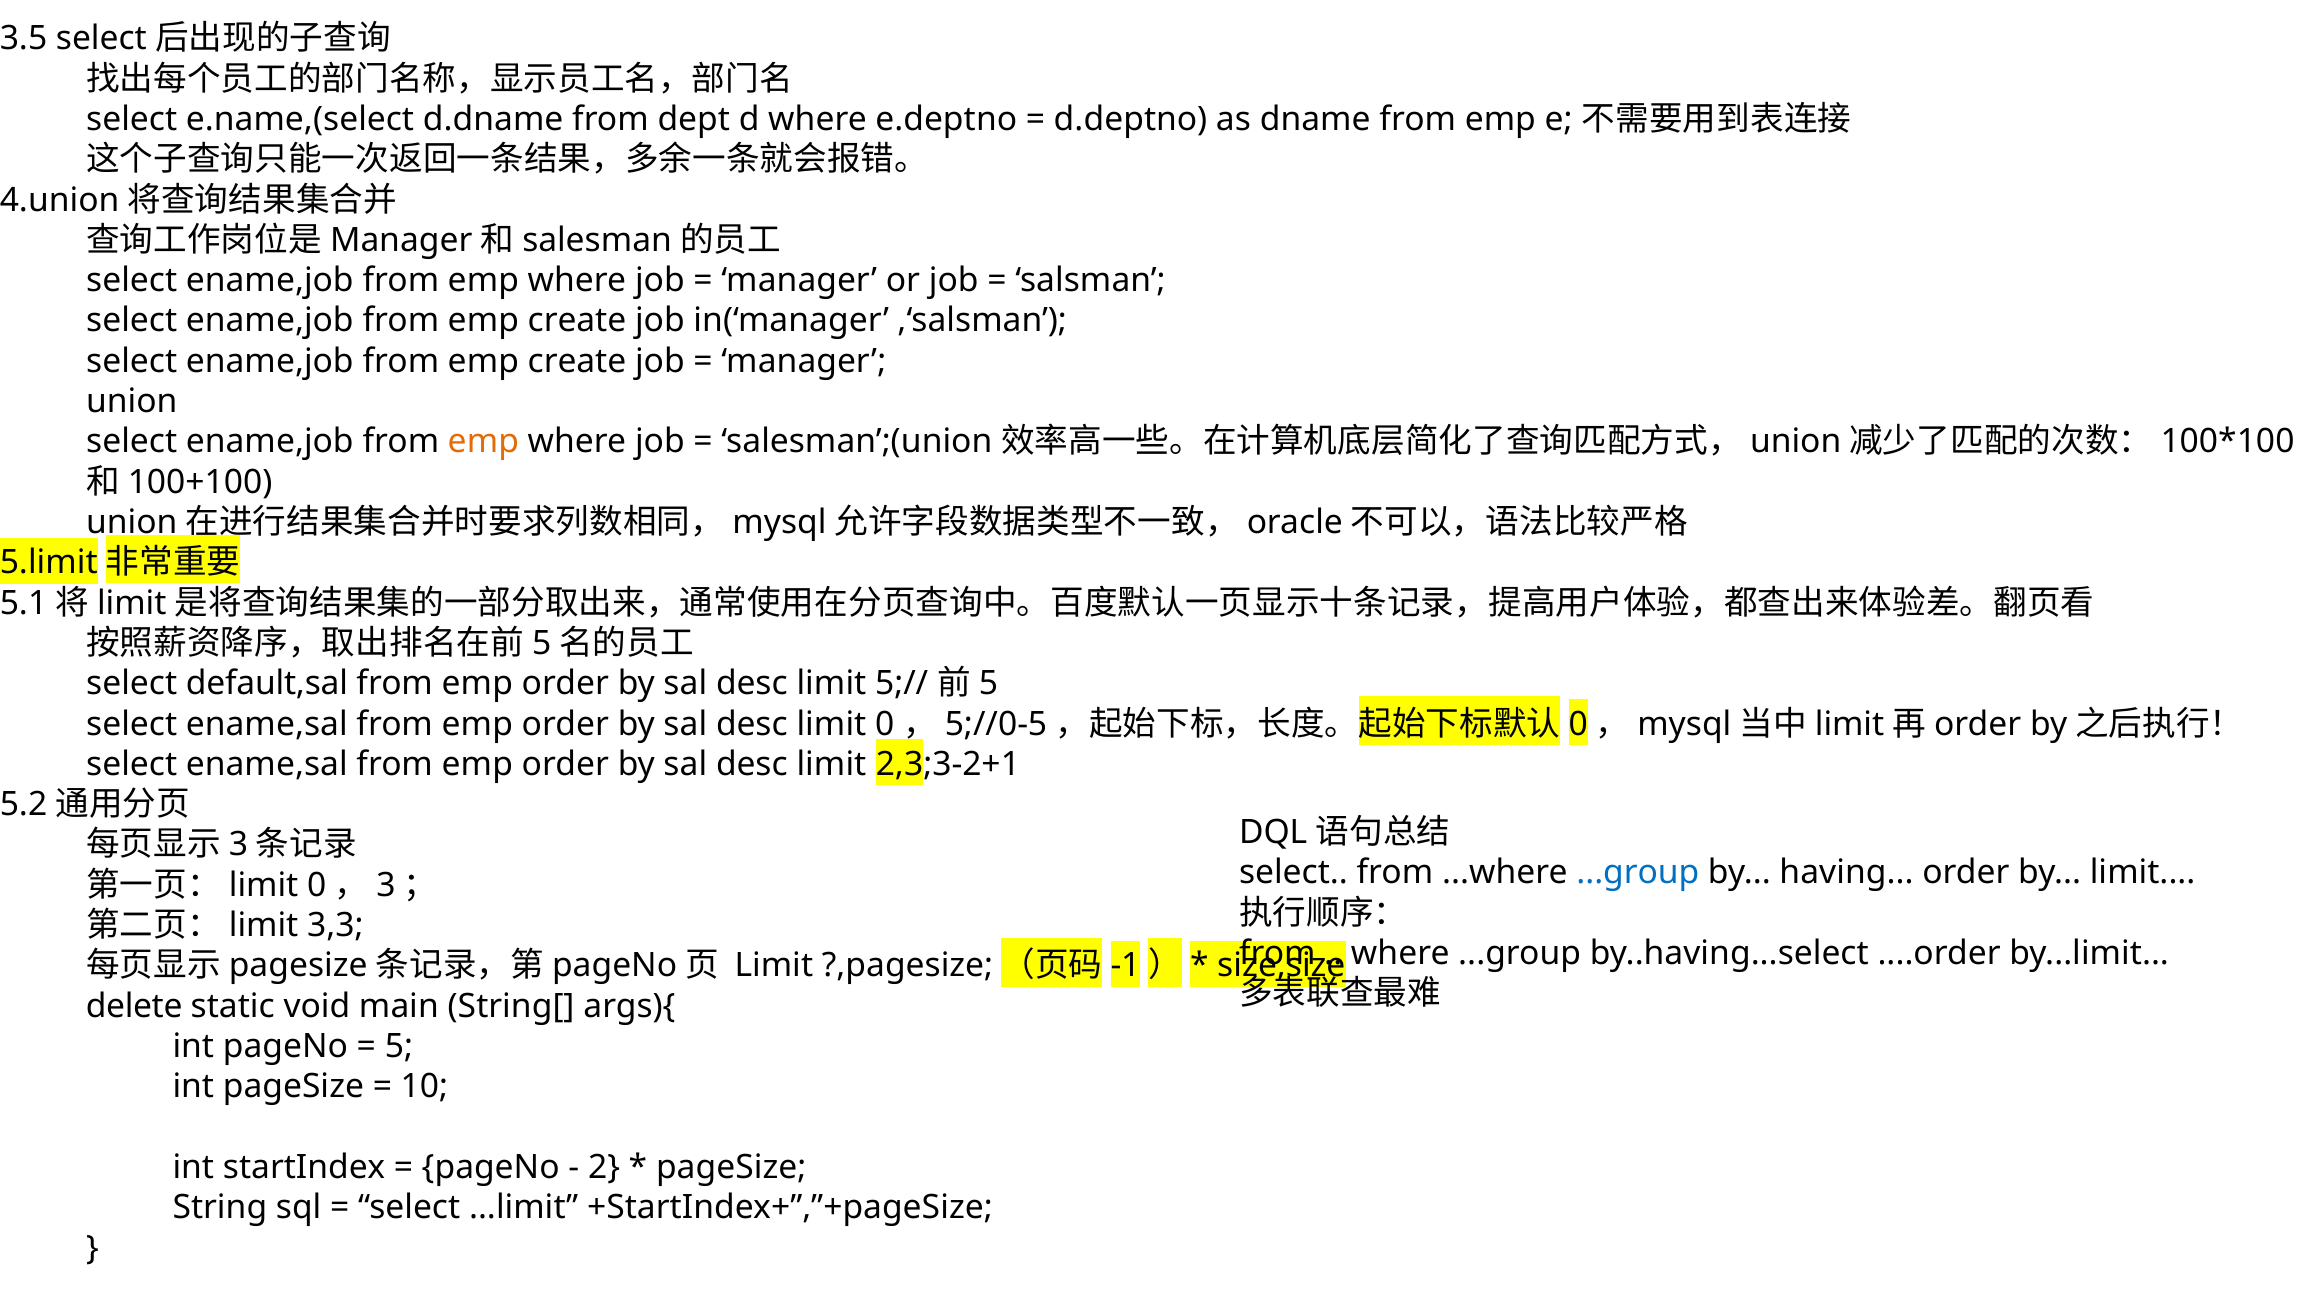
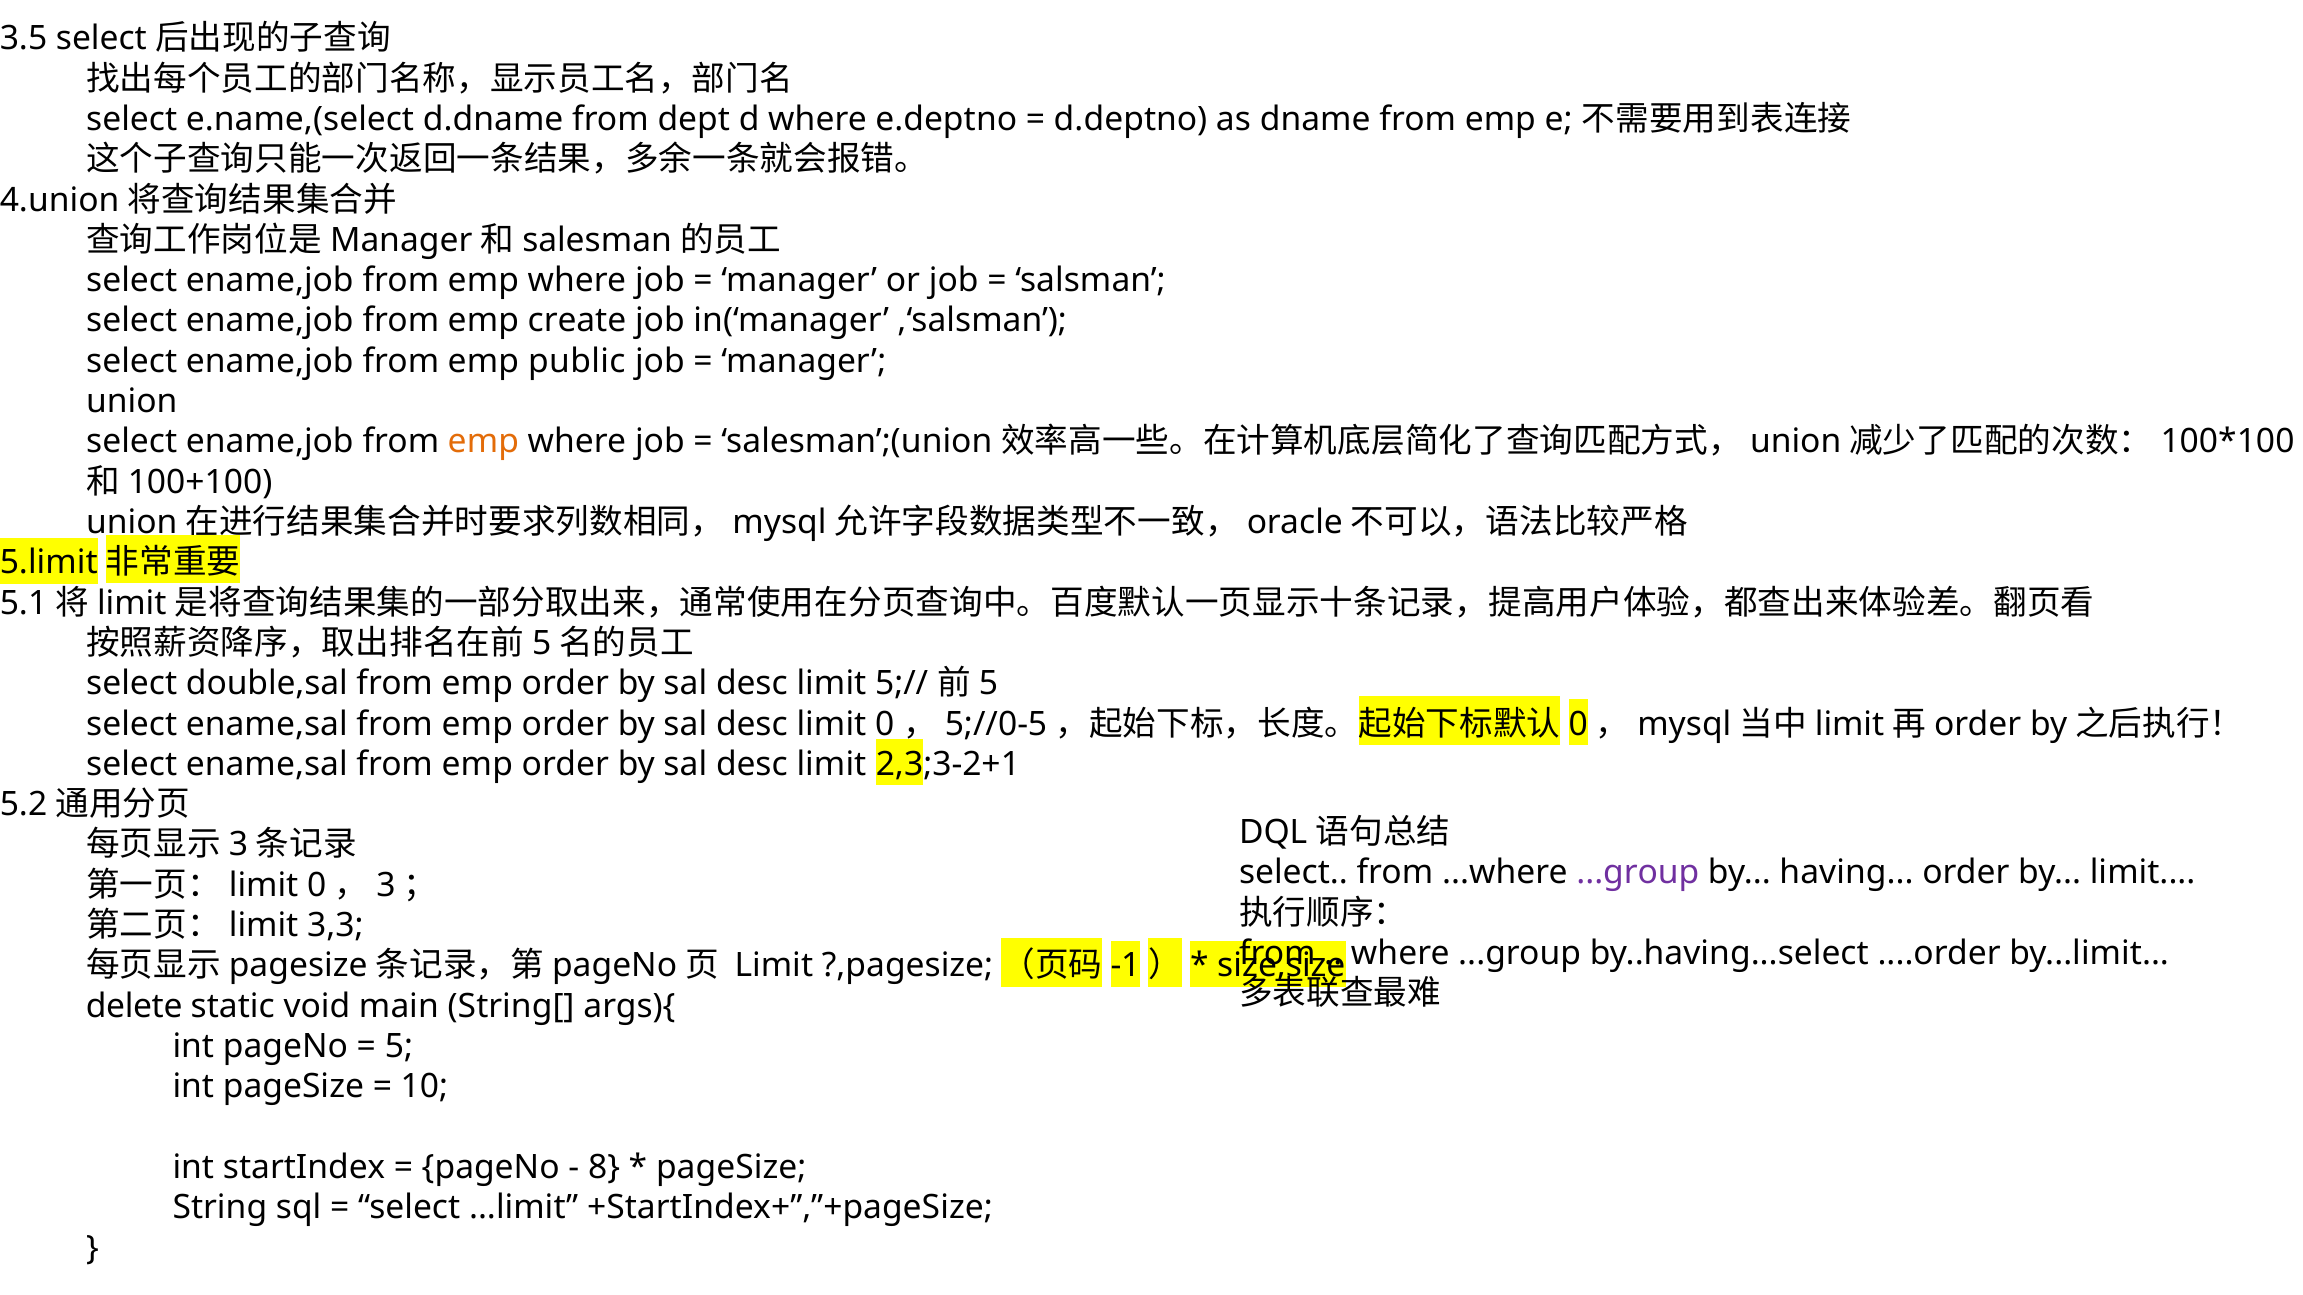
create: create -> public (577, 361)
default,sal: default,sal -> double,sal (267, 684)
...group colour: blue -> purple (1638, 873)
2: 2 -> 8 (604, 1168)
